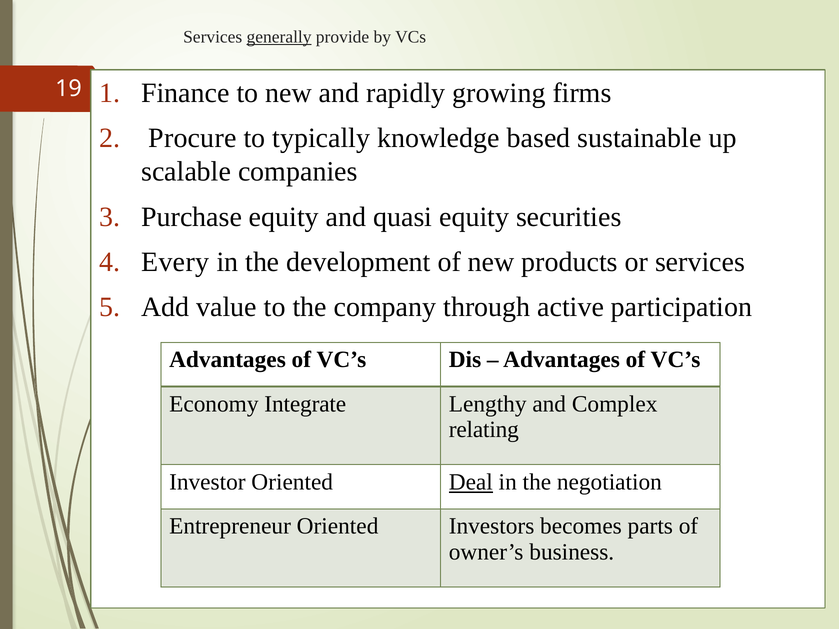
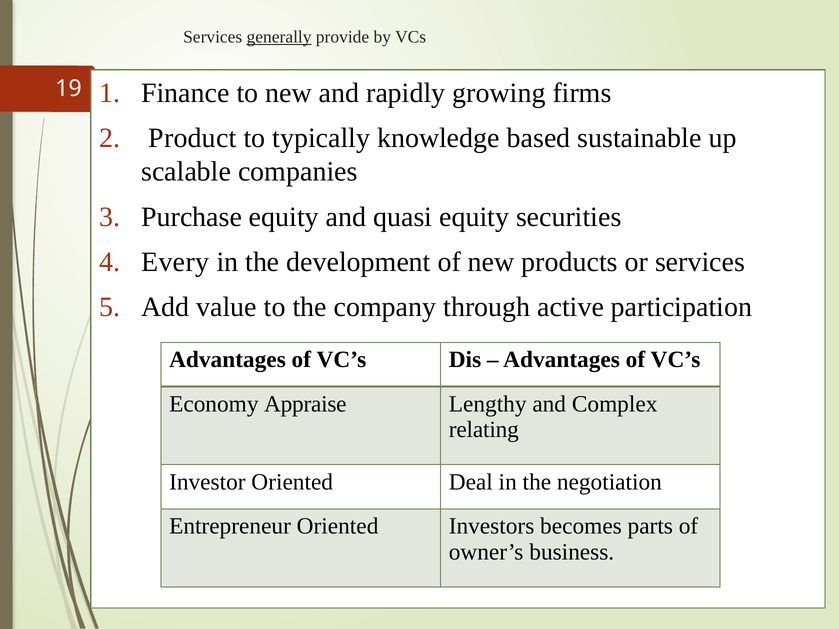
Procure: Procure -> Product (192, 138)
Integrate: Integrate -> Appraise (305, 404)
Deal underline: present -> none (471, 482)
